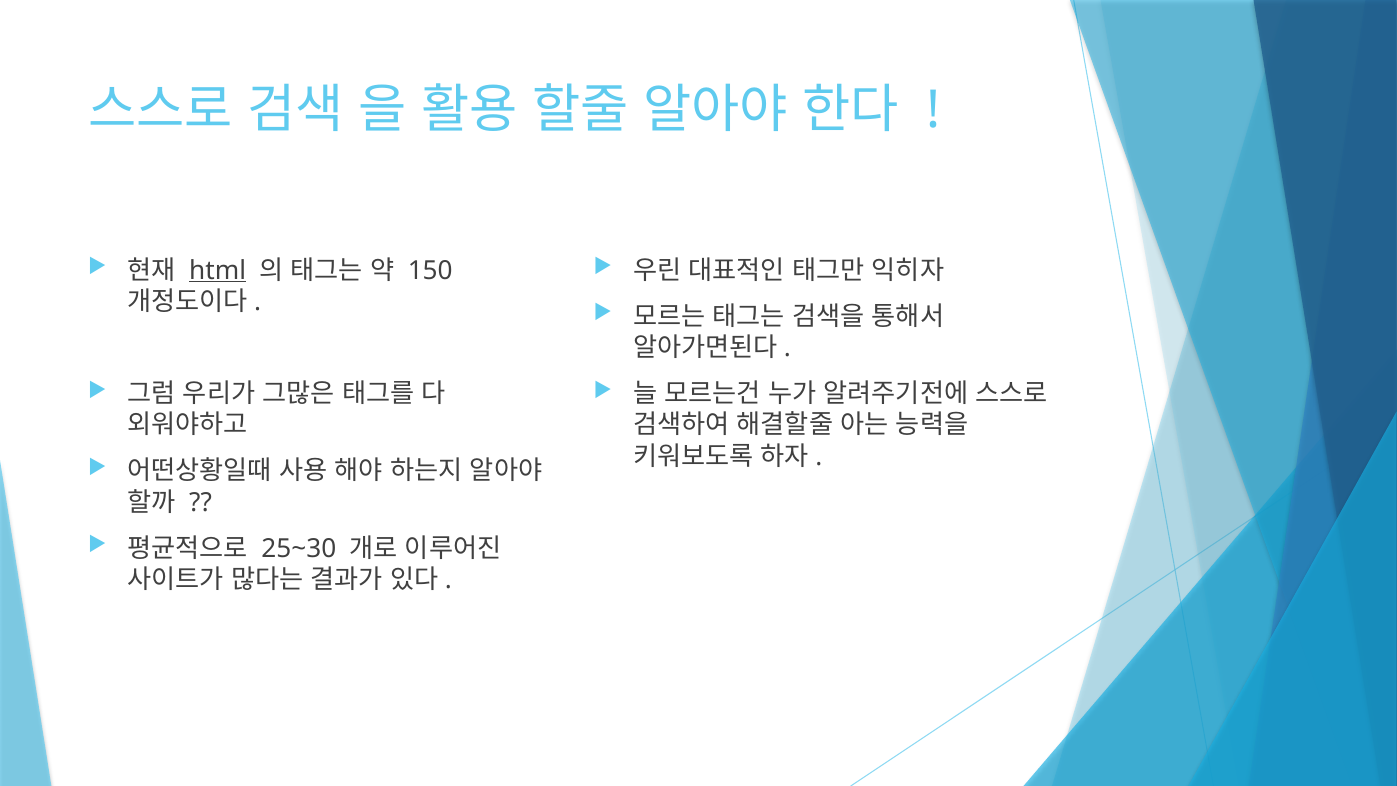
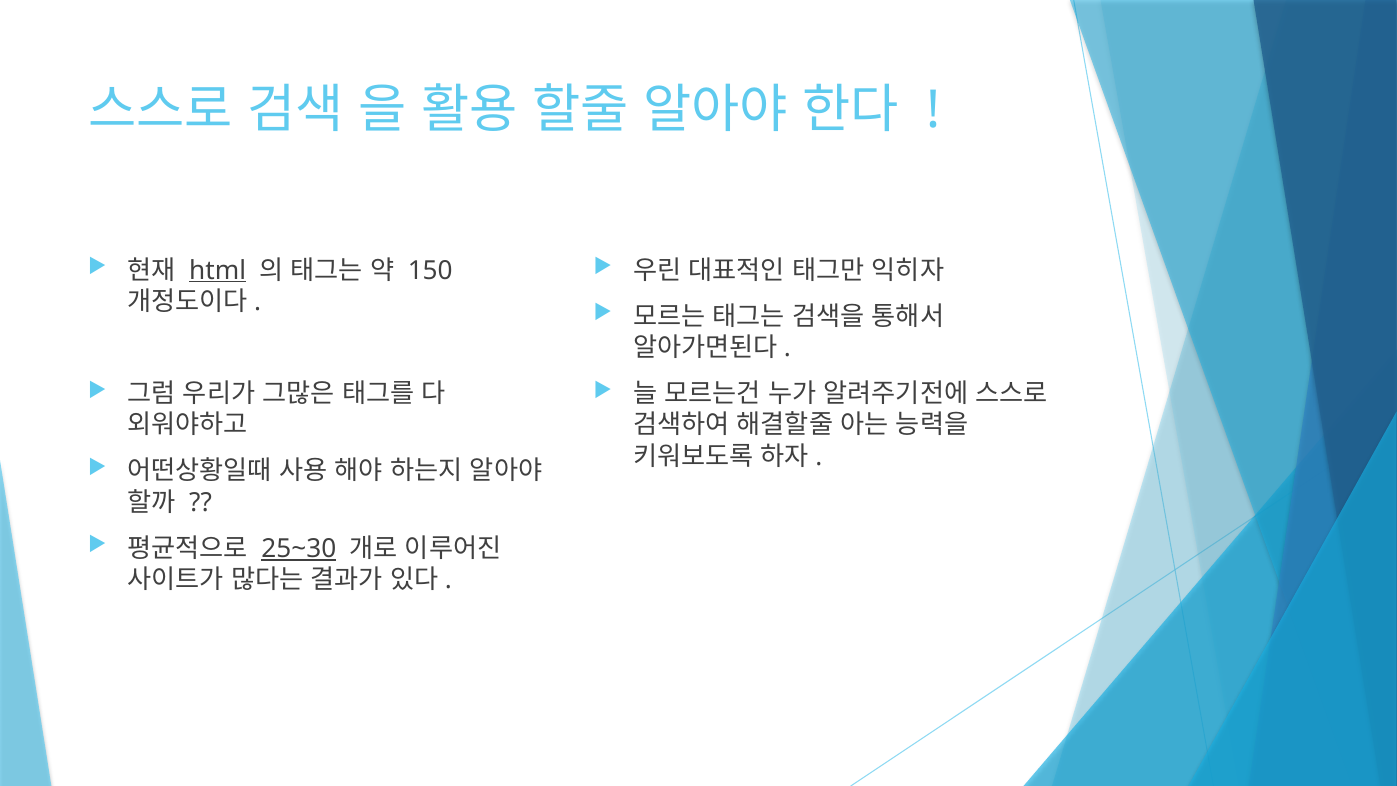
25~30 underline: none -> present (299, 549)
